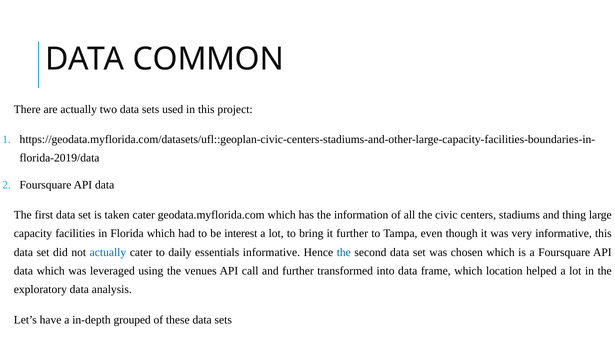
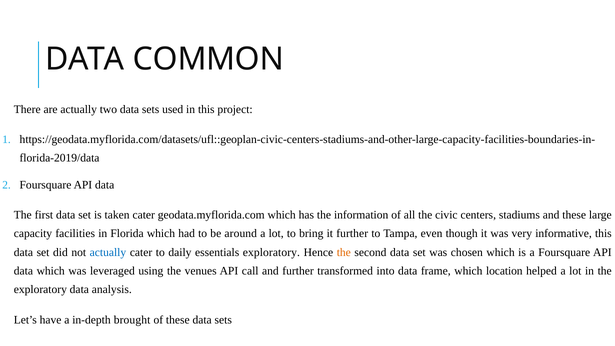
and thing: thing -> these (574, 215)
interest: interest -> around (241, 234)
essentials informative: informative -> exploratory (271, 252)
the colour: blue -> orange (344, 252)
grouped: grouped -> brought (132, 320)
